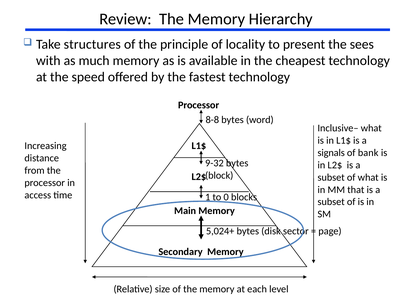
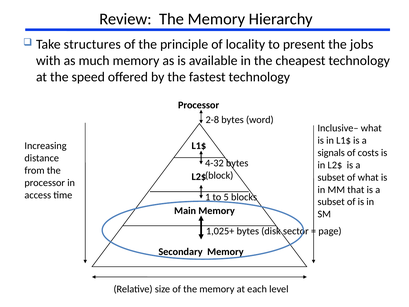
sees: sees -> jobs (362, 44)
8-8: 8-8 -> 2-8 (212, 120)
bank: bank -> costs (368, 153)
9-32: 9-32 -> 4-32 (214, 163)
0: 0 -> 5 (226, 197)
5,024+: 5,024+ -> 1,025+ (220, 231)
